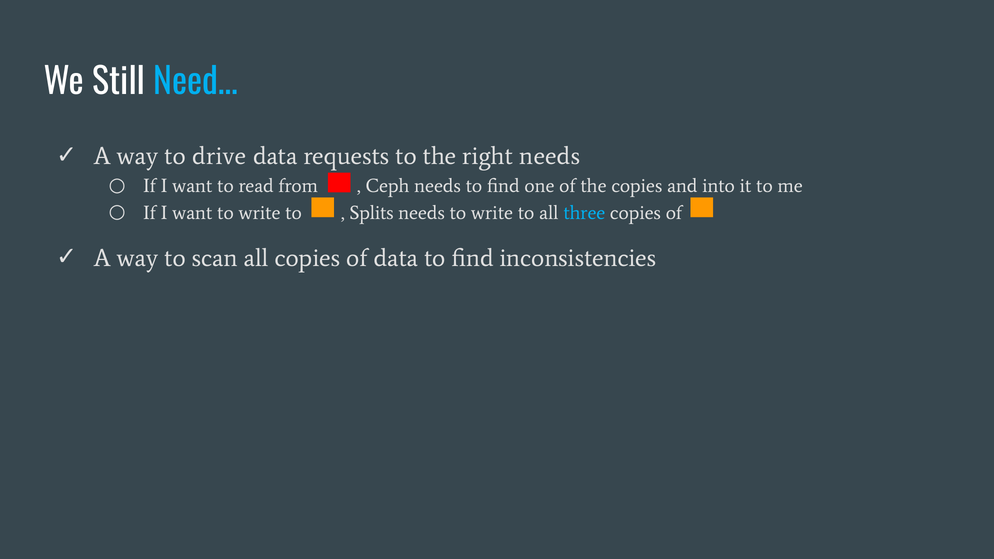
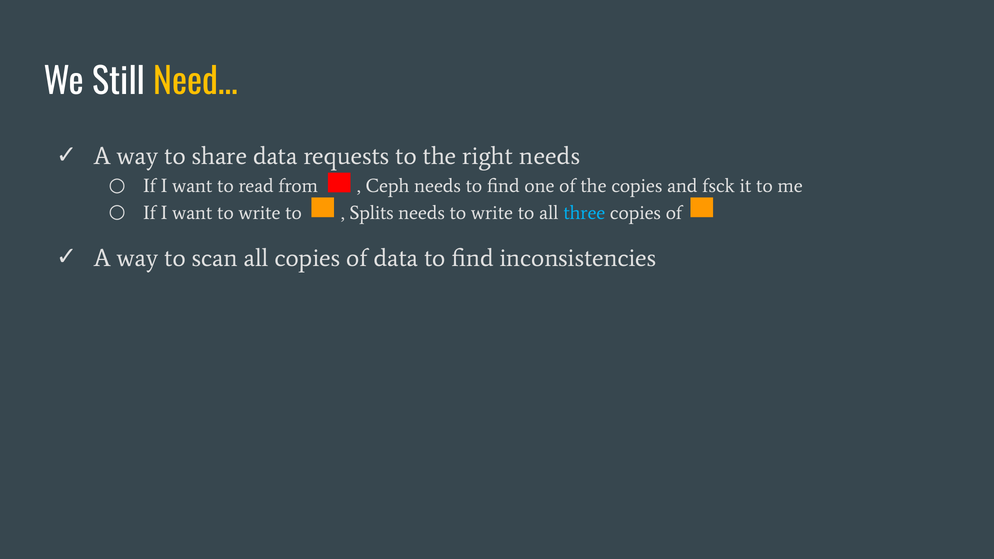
Need… colour: light blue -> yellow (196, 82)
drive: drive -> share (219, 156)
into: into -> fsck (718, 186)
